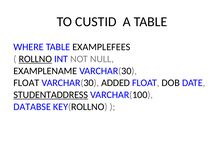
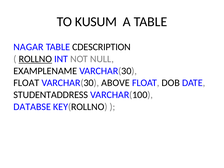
CUSTID: CUSTID -> KUSUM (96, 22)
WHERE: WHERE -> NAGAR (28, 47)
EXAMPLEFEES: EXAMPLEFEES -> CDESCRIPTION (101, 47)
ADDED: ADDED -> ABOVE (116, 83)
STUDENTADDRESS underline: present -> none (51, 95)
